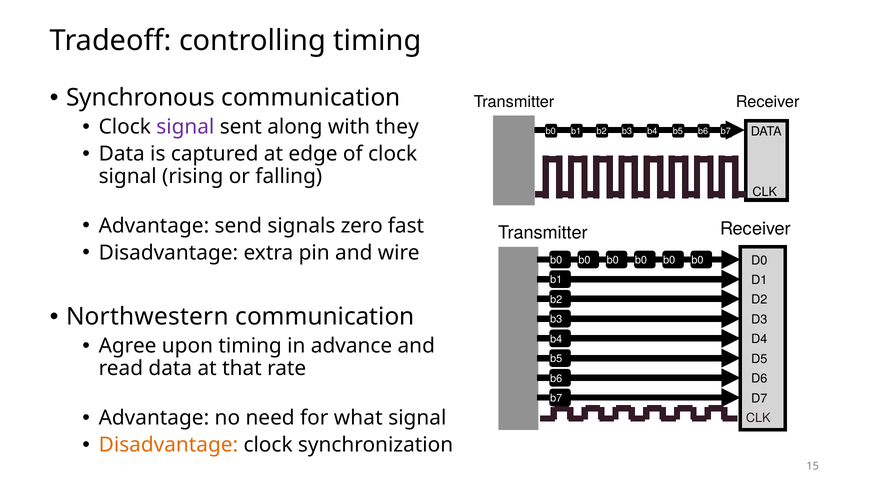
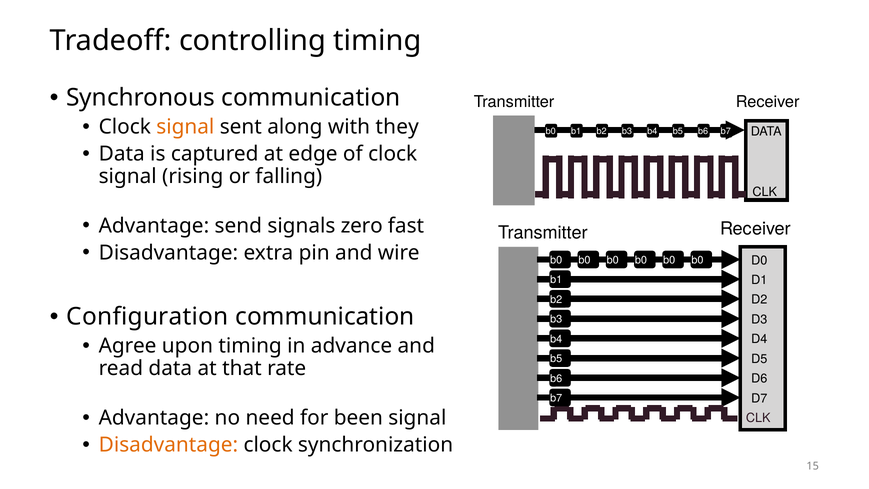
signal colour: purple -> orange (185, 127)
Northwestern: Northwestern -> Configuration (147, 317)
what: what -> been (358, 418)
